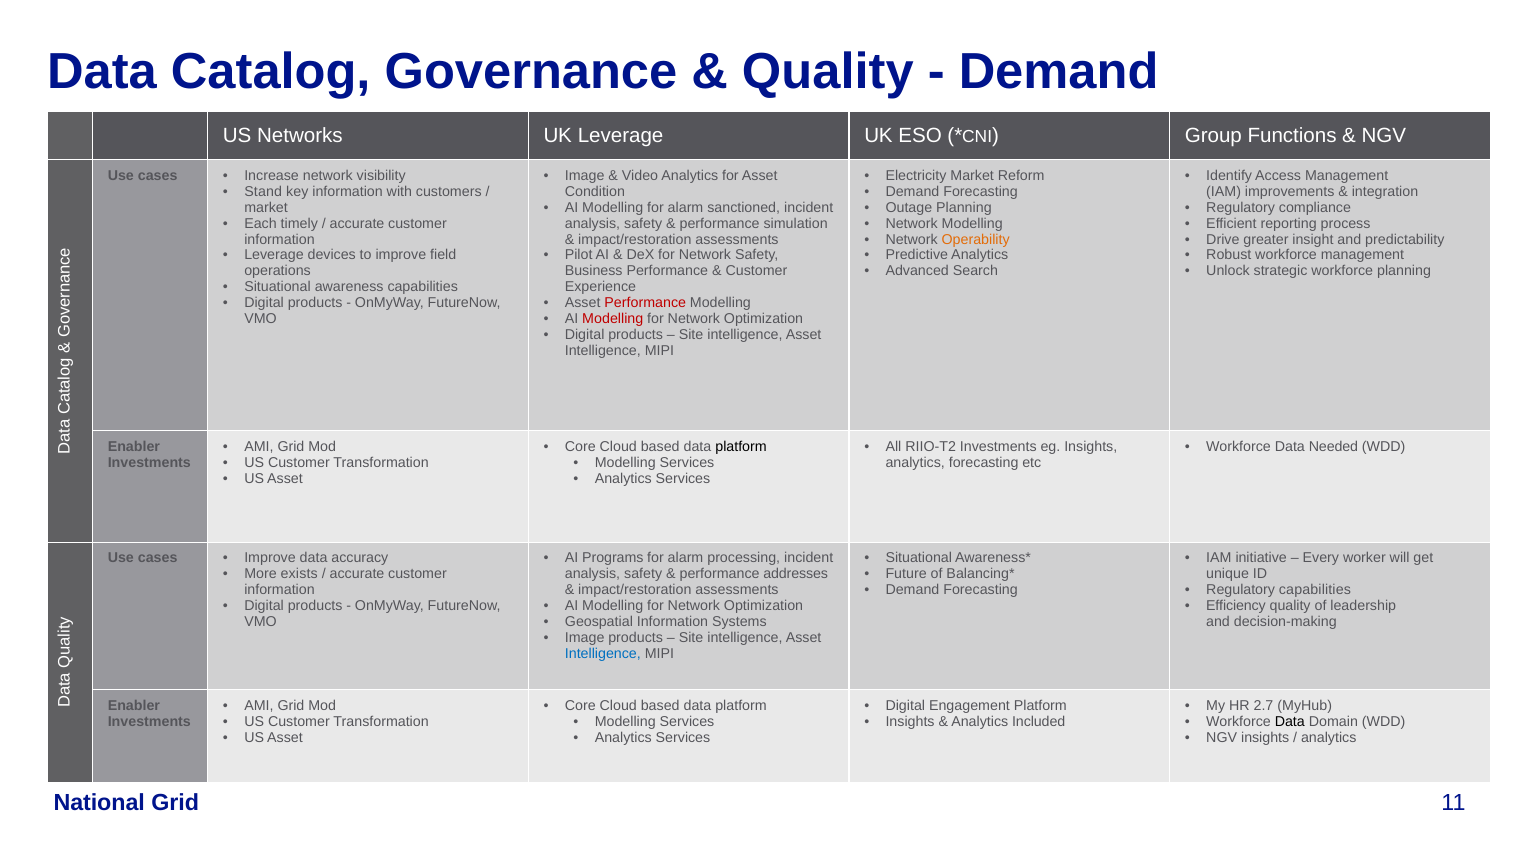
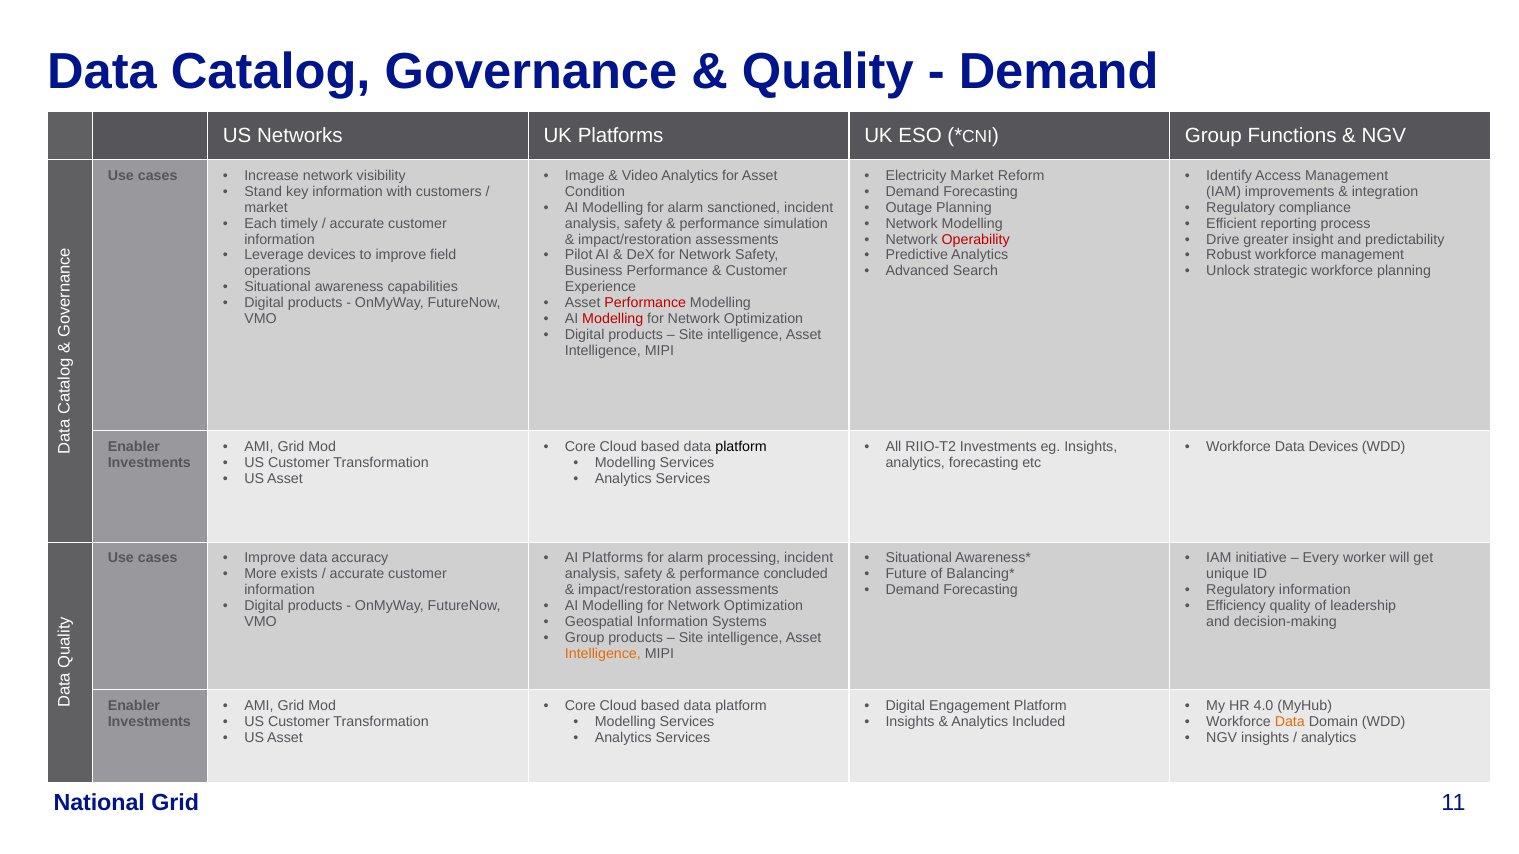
UK Leverage: Leverage -> Platforms (621, 136)
Operability colour: orange -> red (976, 239)
Data Needed: Needed -> Devices (1333, 447)
AI Programs: Programs -> Platforms (613, 558)
addresses: addresses -> concluded (796, 574)
Regulatory capabilities: capabilities -> information (1315, 590)
Image: Image -> Group (585, 638)
Intelligence colour: blue -> orange (603, 654)
2.7: 2.7 -> 4.0 (1263, 706)
Data colour: black -> orange (1290, 722)
